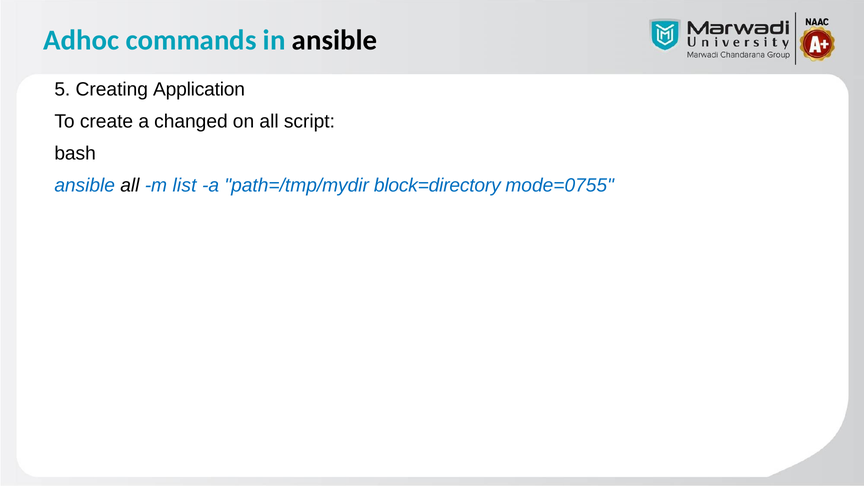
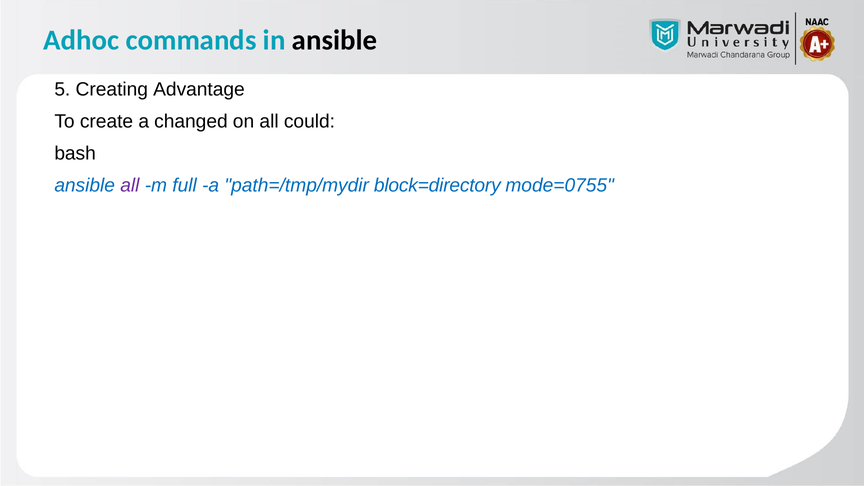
Application: Application -> Advantage (199, 90)
script: script -> could (309, 122)
all colour: black -> purple (130, 186)
list: list -> full (185, 186)
